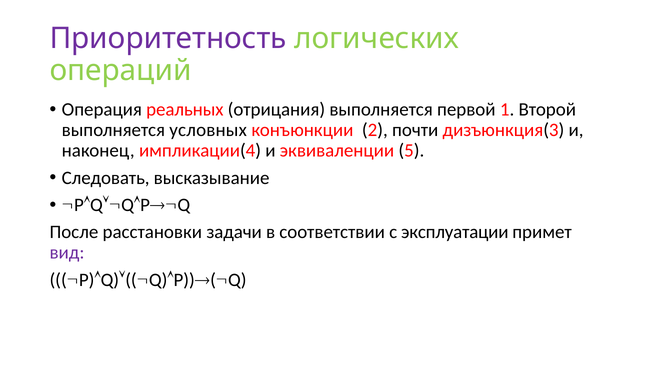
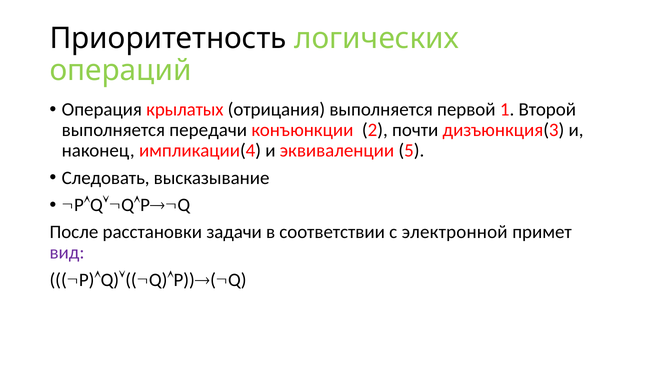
Приоритетность colour: purple -> black (168, 39)
реальных: реальных -> крылатых (185, 110)
условных: условных -> передачи (208, 130)
эксплуатации: эксплуатации -> электронной (455, 233)
